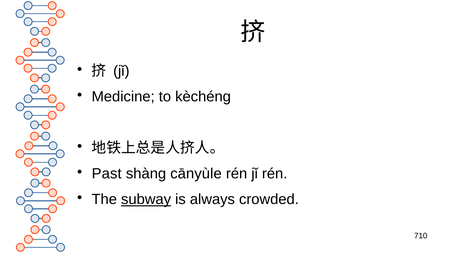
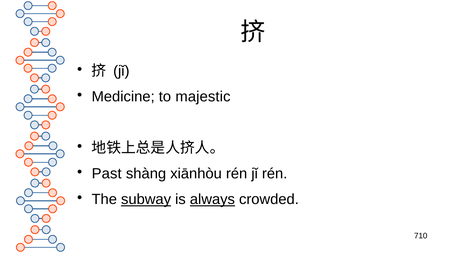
kèchéng: kèchéng -> majestic (203, 97)
cānyùle: cānyùle -> xiānhòu (196, 174)
always underline: none -> present (212, 200)
